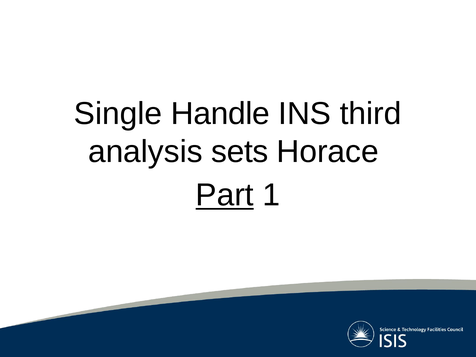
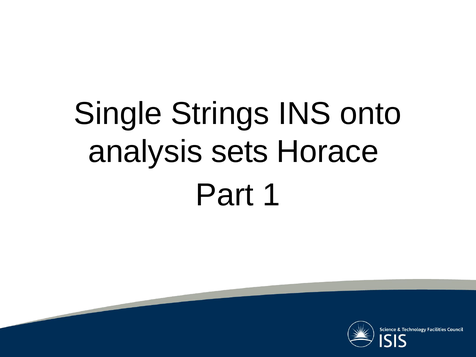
Handle: Handle -> Strings (220, 114)
third: third -> onto (371, 114)
Part underline: present -> none (225, 195)
